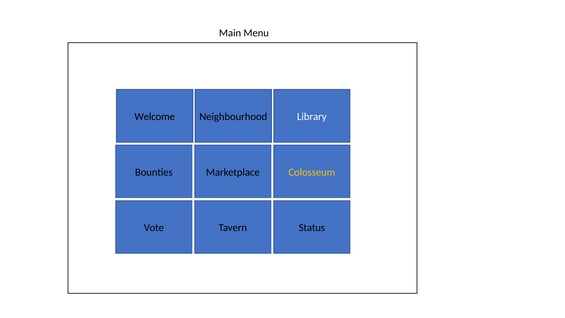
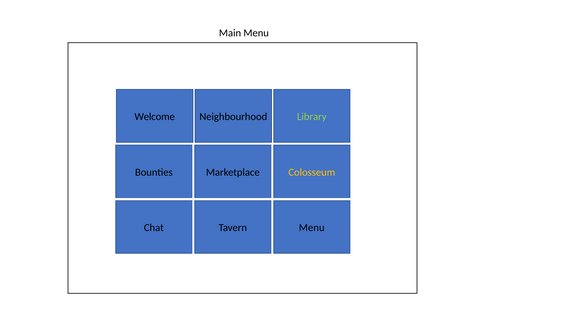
Library colour: white -> light green (312, 117)
Vote: Vote -> Chat (154, 228)
Tavern Status: Status -> Menu (312, 228)
